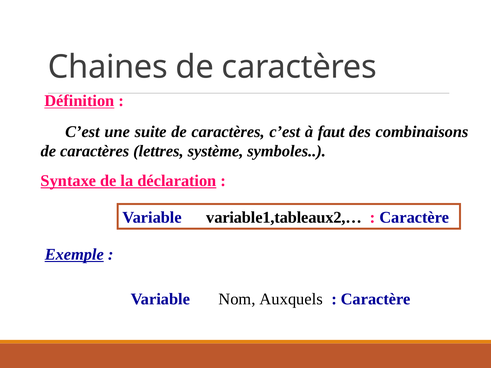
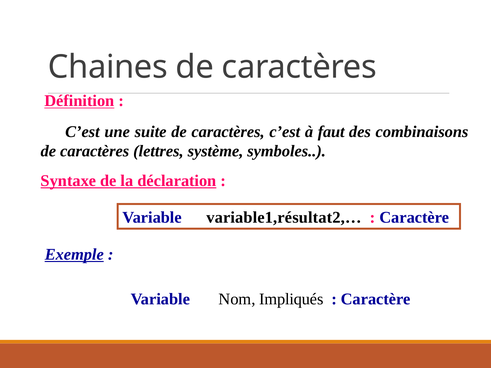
variable1,tableaux2,…: variable1,tableaux2,… -> variable1,résultat2,… (284, 218)
Auxquels: Auxquels -> Impliqués (291, 299)
